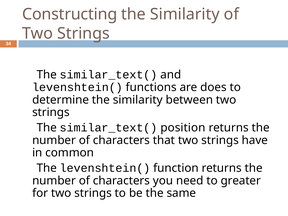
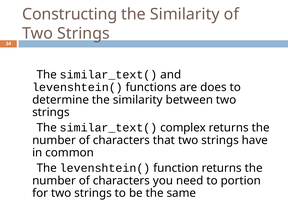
position: position -> complex (183, 128)
greater: greater -> portion (241, 181)
